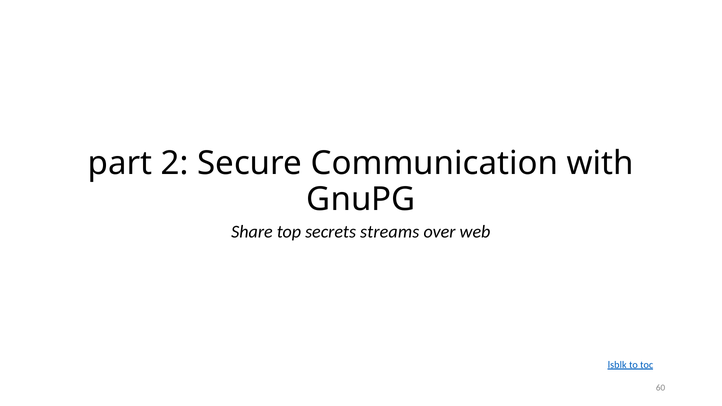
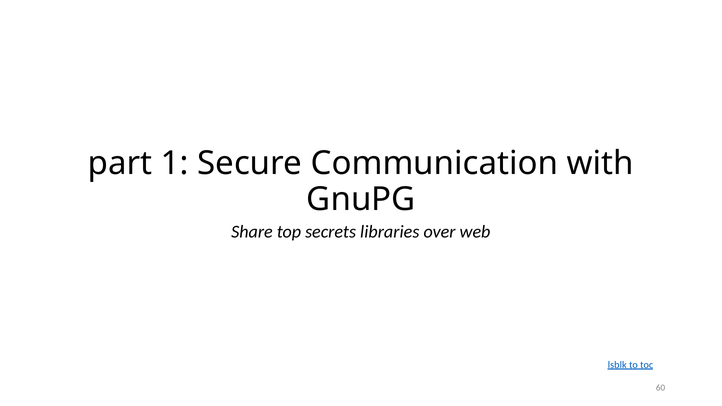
2: 2 -> 1 (175, 164)
streams: streams -> libraries (390, 232)
